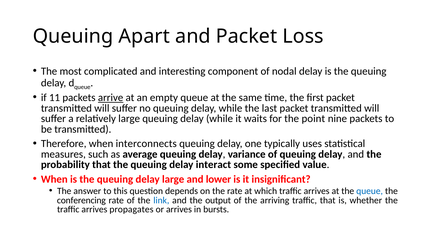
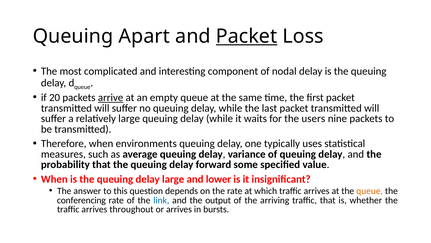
Packet underline: none -> present (247, 36)
11: 11 -> 20 (55, 97)
point: point -> users (313, 118)
interconnects: interconnects -> environments (146, 143)
interact: interact -> forward (213, 164)
queue colour: blue -> orange (370, 191)
propagates: propagates -> throughout (131, 209)
